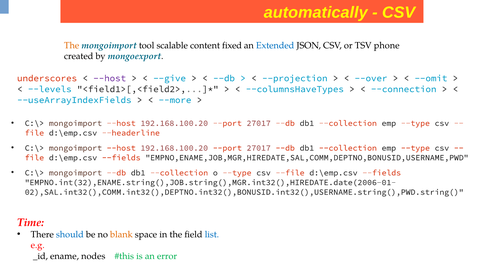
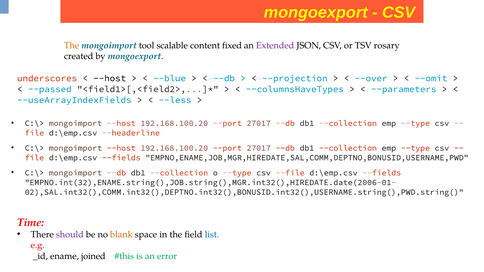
automatically: automatically -> mongoexport (316, 13)
Extended colour: blue -> purple (275, 45)
phone: phone -> rosary (387, 45)
--host colour: purple -> black (110, 78)
--give: --give -> --blue (170, 78)
--levels: --levels -> --passed (50, 89)
--connection: --connection -> --parameters (404, 89)
--more: --more -> --less (175, 100)
should colour: blue -> purple (70, 235)
nodes: nodes -> joined (93, 256)
